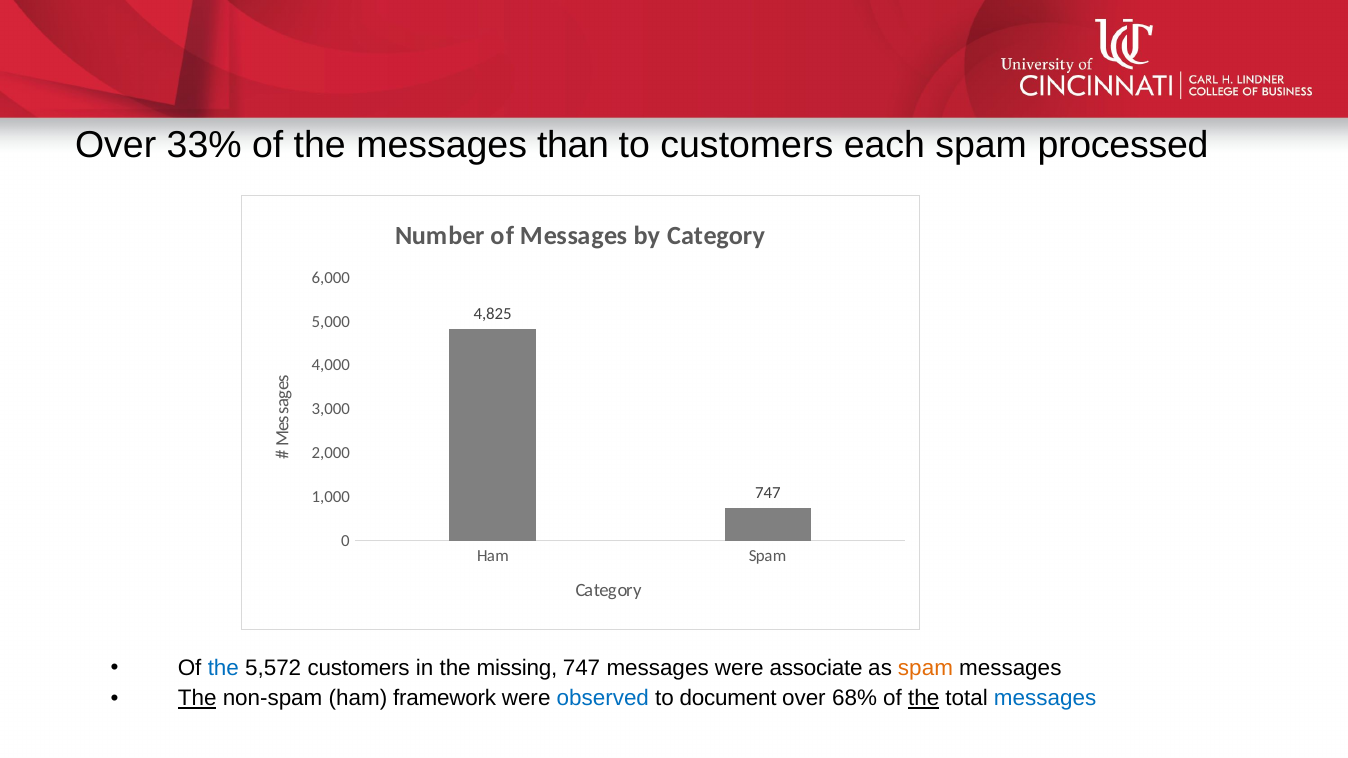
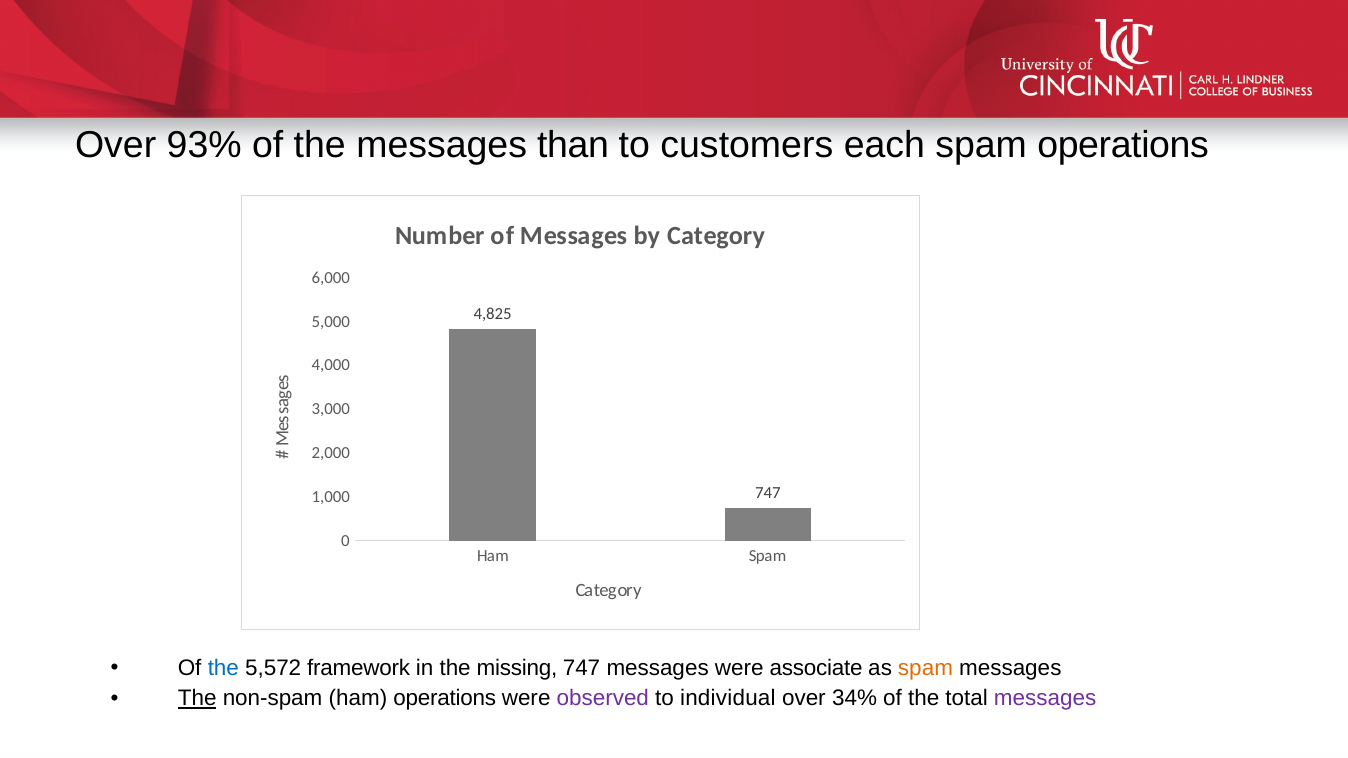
33%: 33% -> 93% (204, 146)
spam processed: processed -> operations (1123, 146)
5,572 customers: customers -> framework (359, 668)
ham framework: framework -> operations (445, 698)
observed colour: blue -> purple (603, 698)
document: document -> individual (728, 698)
68%: 68% -> 34% (855, 698)
the underline: present -> none (924, 698)
messages colour: blue -> purple (1045, 698)
